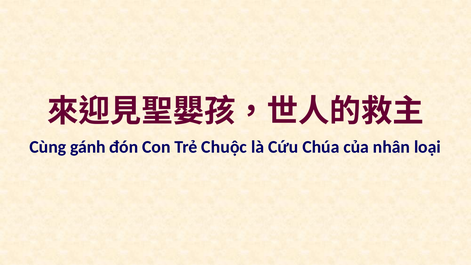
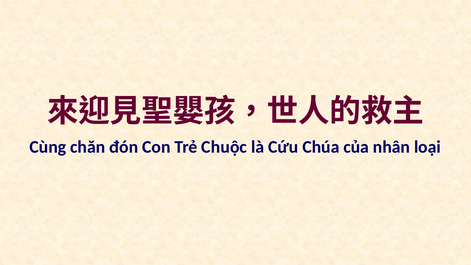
gánh: gánh -> chăn (88, 147)
